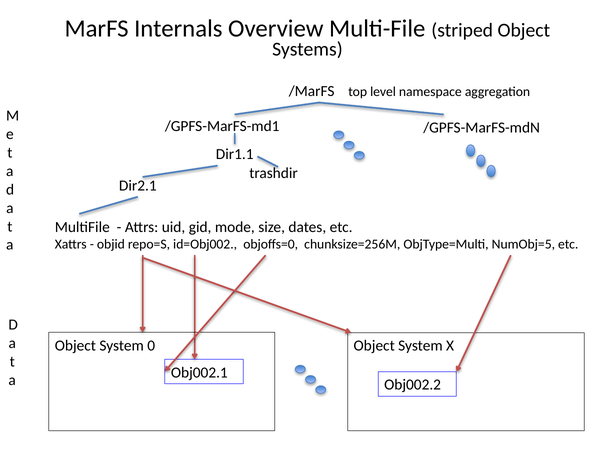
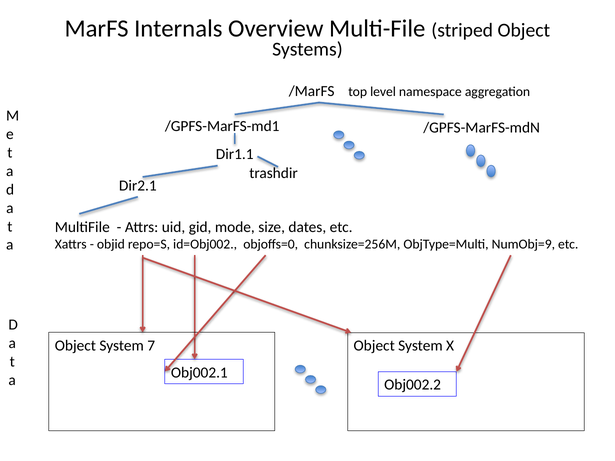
NumObj=5: NumObj=5 -> NumObj=9 (523, 245)
0: 0 -> 7 (151, 346)
